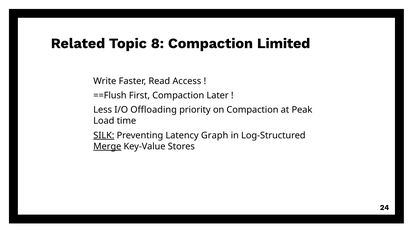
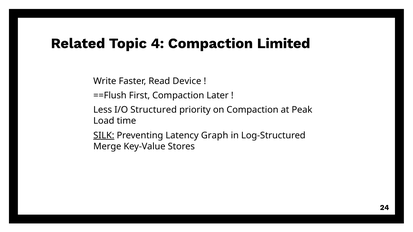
8: 8 -> 4 (157, 43)
Access: Access -> Device (187, 81)
Offloading: Offloading -> Structured (154, 110)
Merge underline: present -> none (107, 147)
